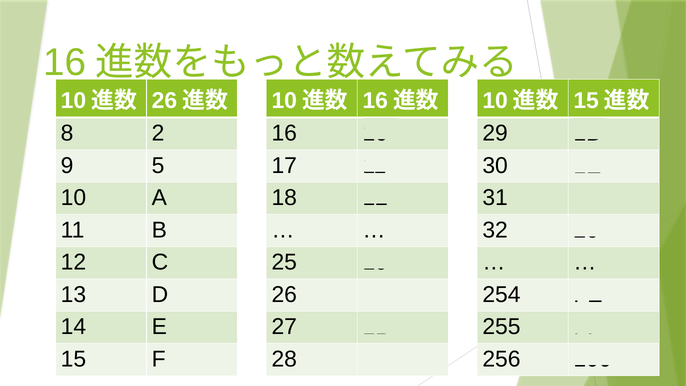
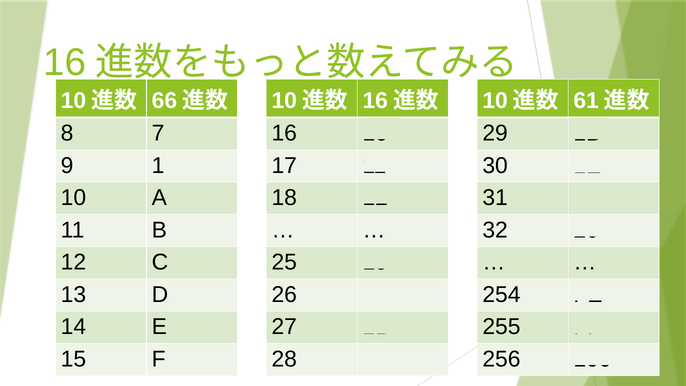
26: 26 -> 66 (164, 101)
15: 15 -> 61 (586, 101)
2: 2 -> 7 (158, 133)
5: 5 -> 1 (158, 166)
